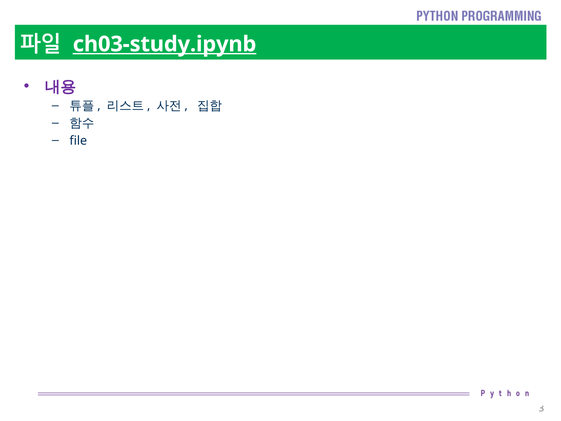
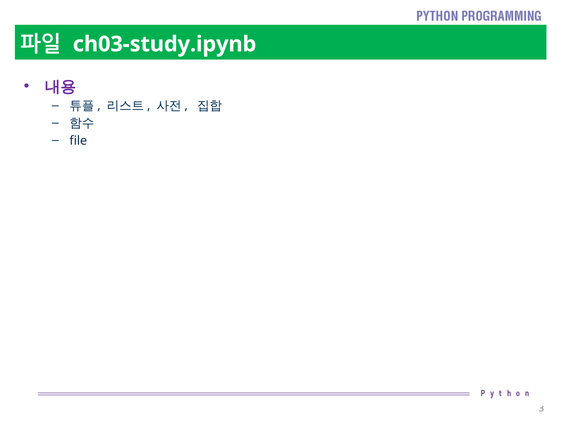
ch03-study.ipynb underline: present -> none (165, 44)
